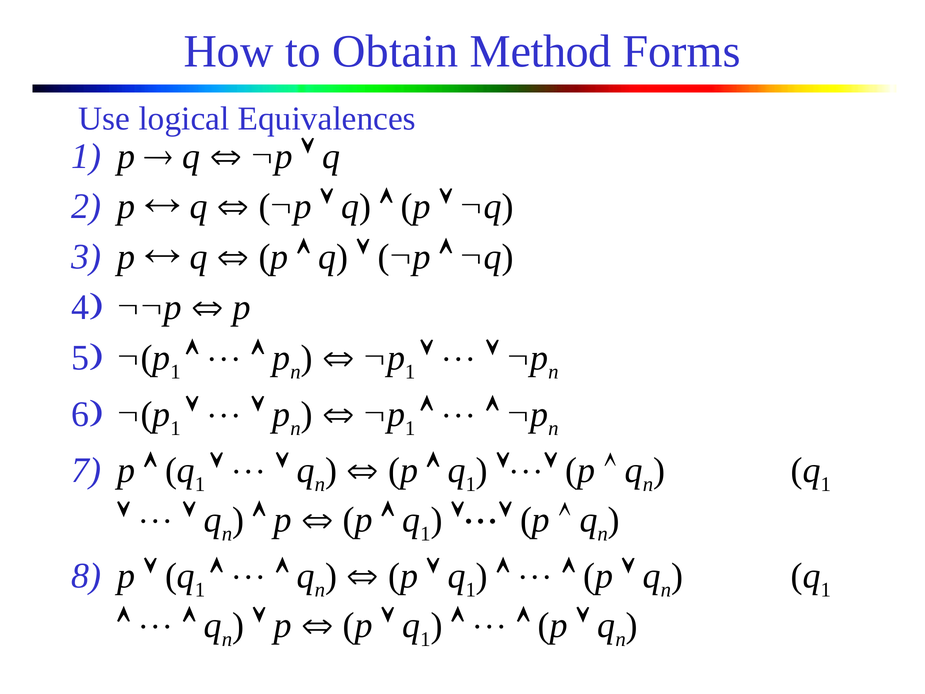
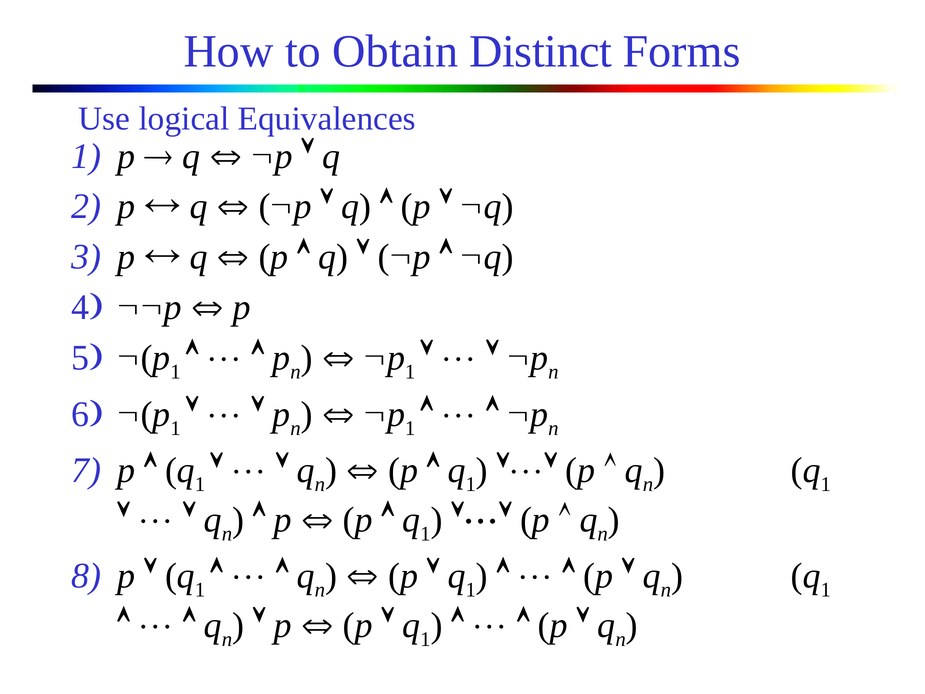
Method: Method -> Distinct (541, 51)
